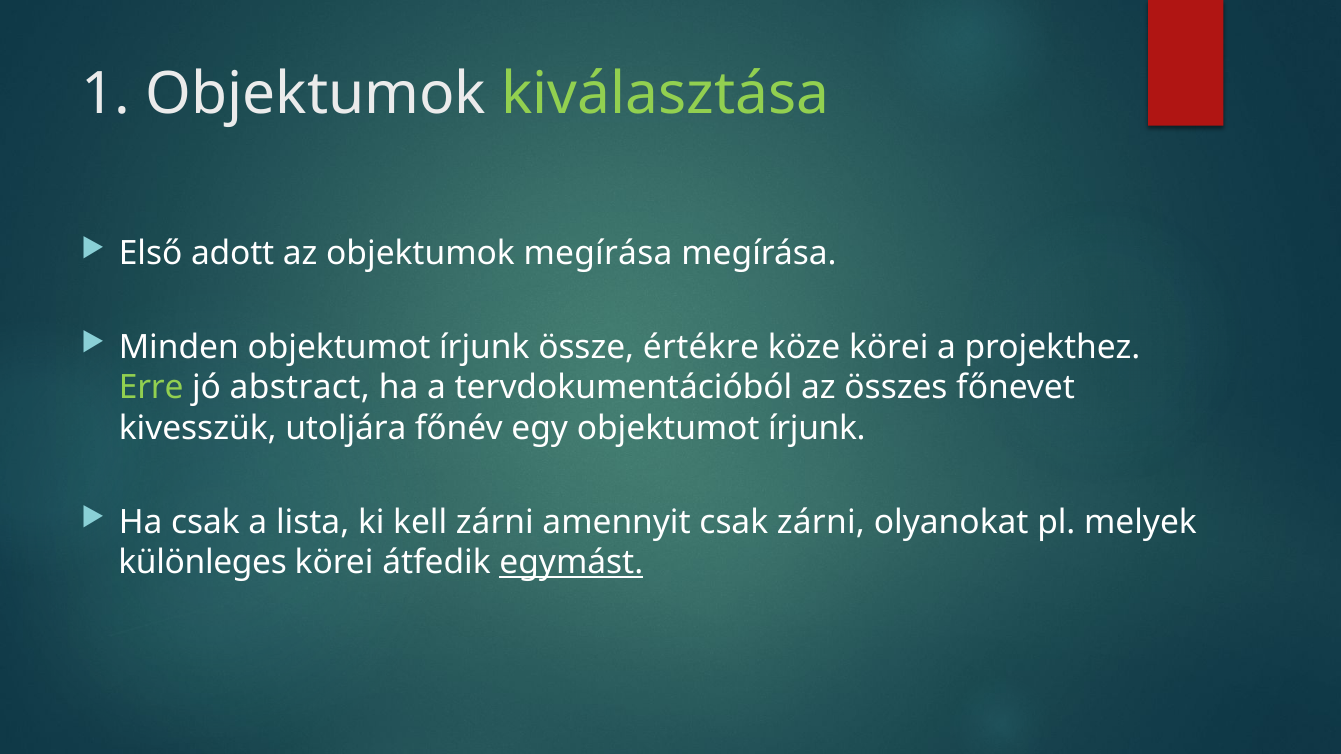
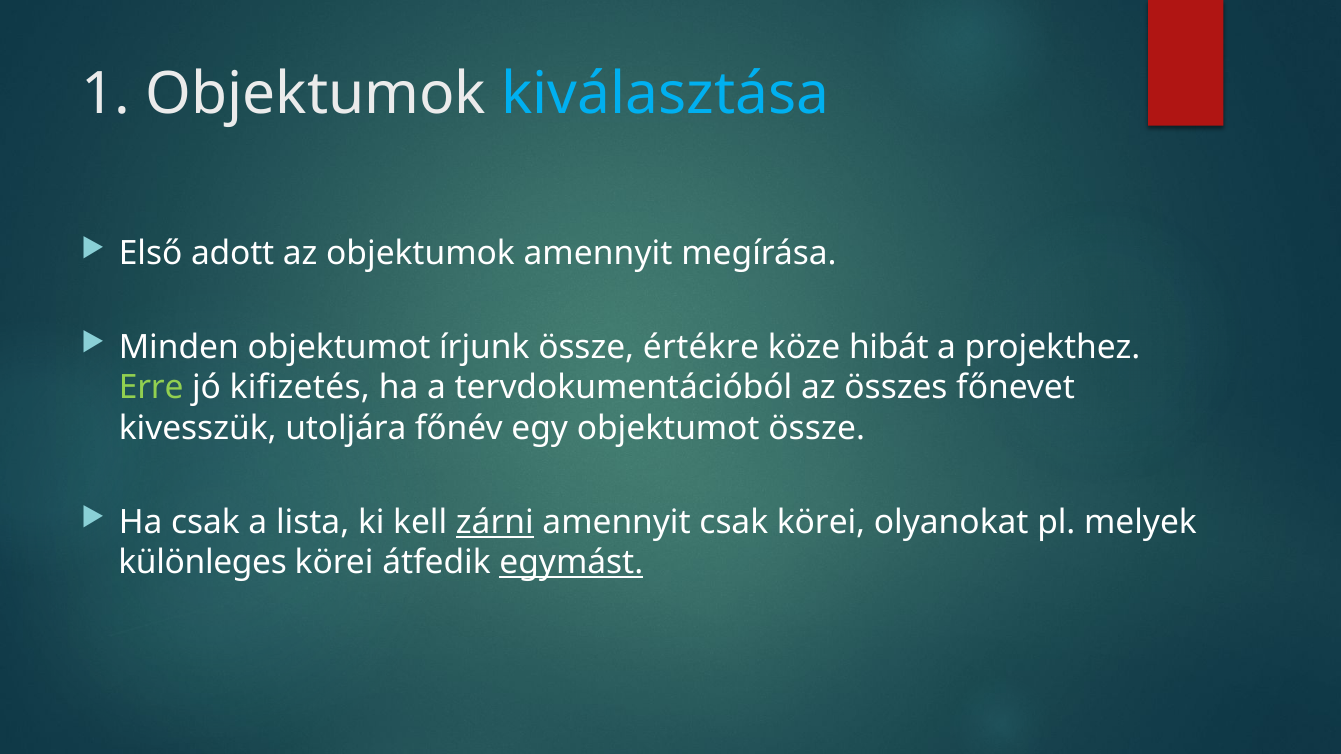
kiválasztása colour: light green -> light blue (665, 94)
objektumok megírása: megírása -> amennyit (598, 253)
köze körei: körei -> hibát (889, 348)
abstract: abstract -> kifizetés (300, 388)
egy objektumot írjunk: írjunk -> össze (817, 428)
zárni underline: none -> present (495, 523)
csak zárni: zárni -> körei (821, 523)
